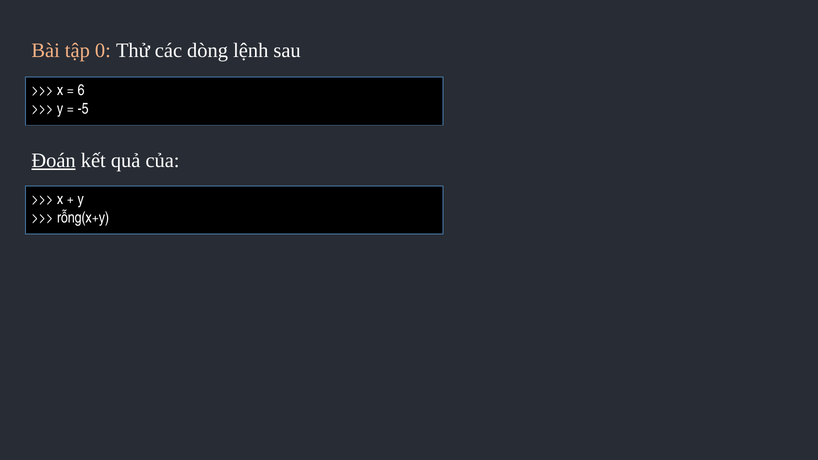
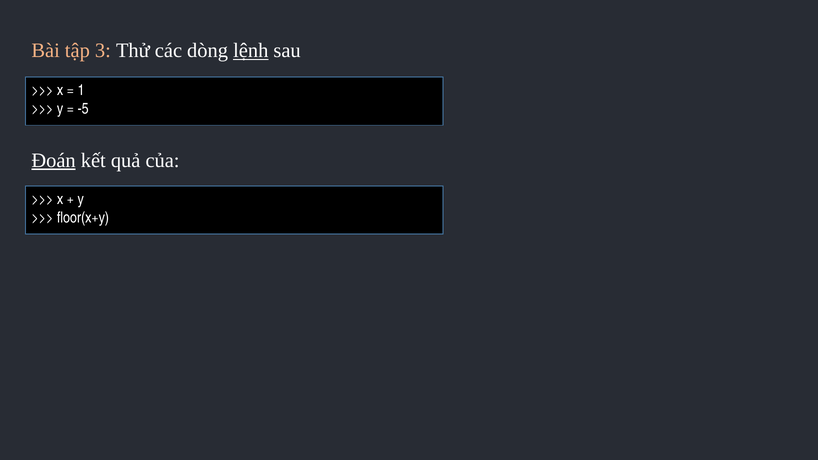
0: 0 -> 3 (103, 51)
lệnh underline: none -> present (251, 51)
6: 6 -> 1 (81, 90)
rỗng(x+y: rỗng(x+y -> floor(x+y (83, 218)
